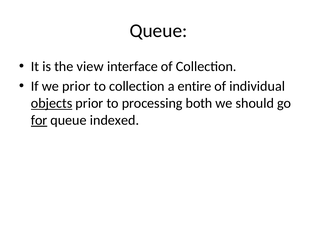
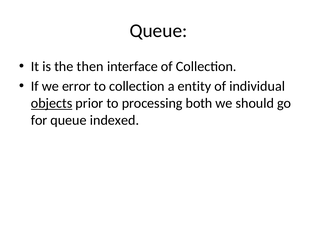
view: view -> then (90, 67)
we prior: prior -> error (76, 86)
entire: entire -> entity (194, 86)
for underline: present -> none (39, 120)
